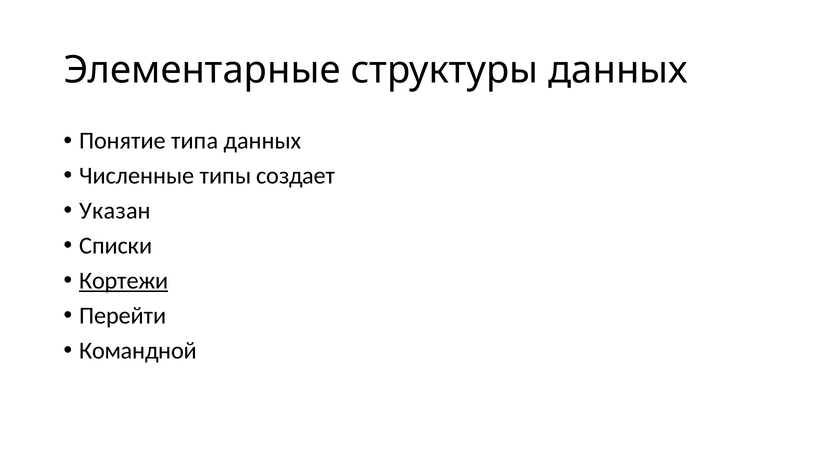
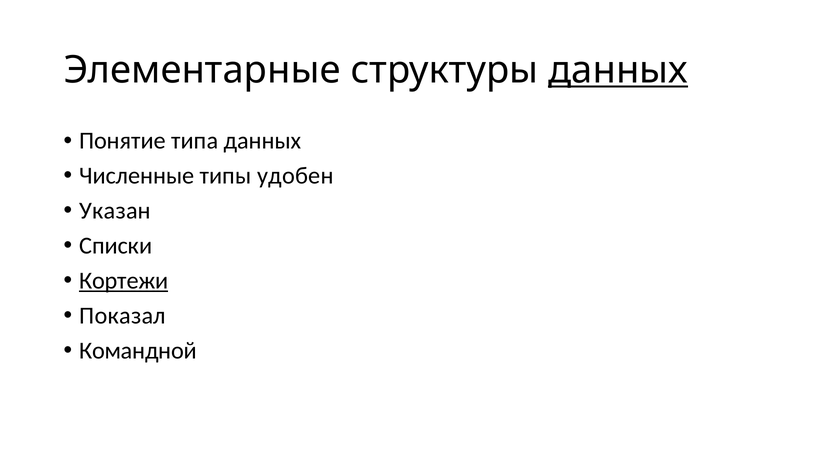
данных underline: none -> present (618, 70)
создает: создает -> удобен (295, 176)
Перейти: Перейти -> Показал (123, 315)
